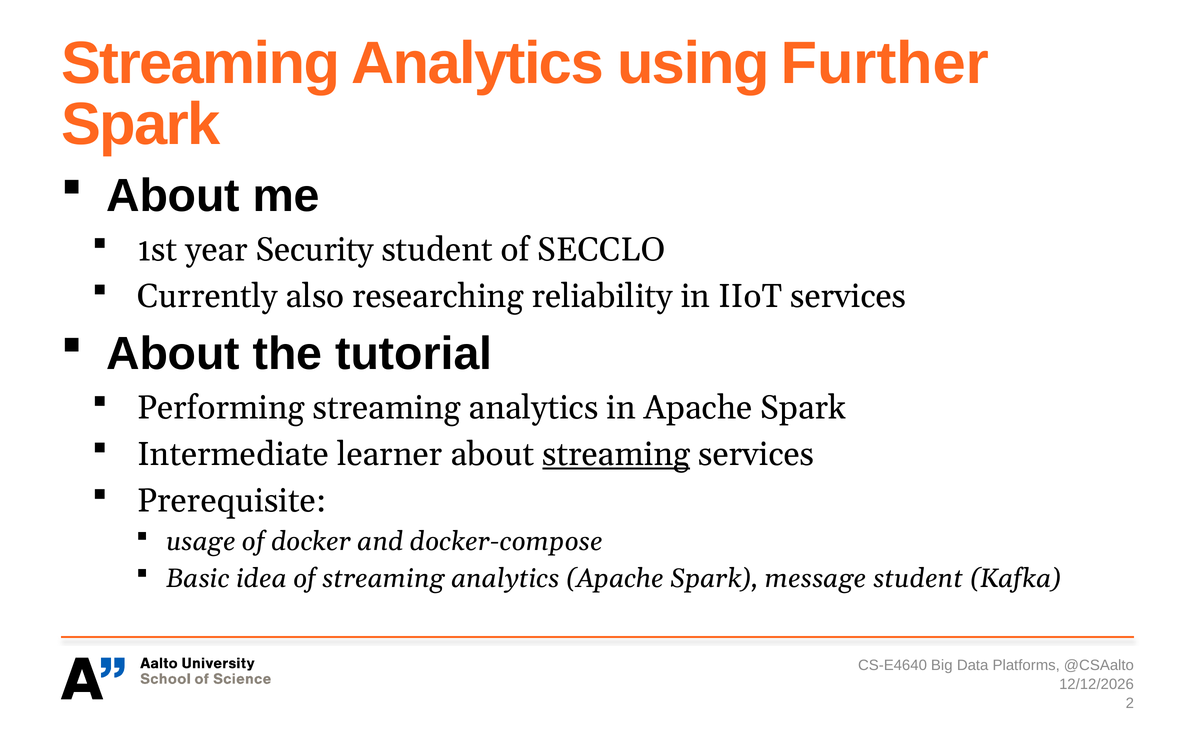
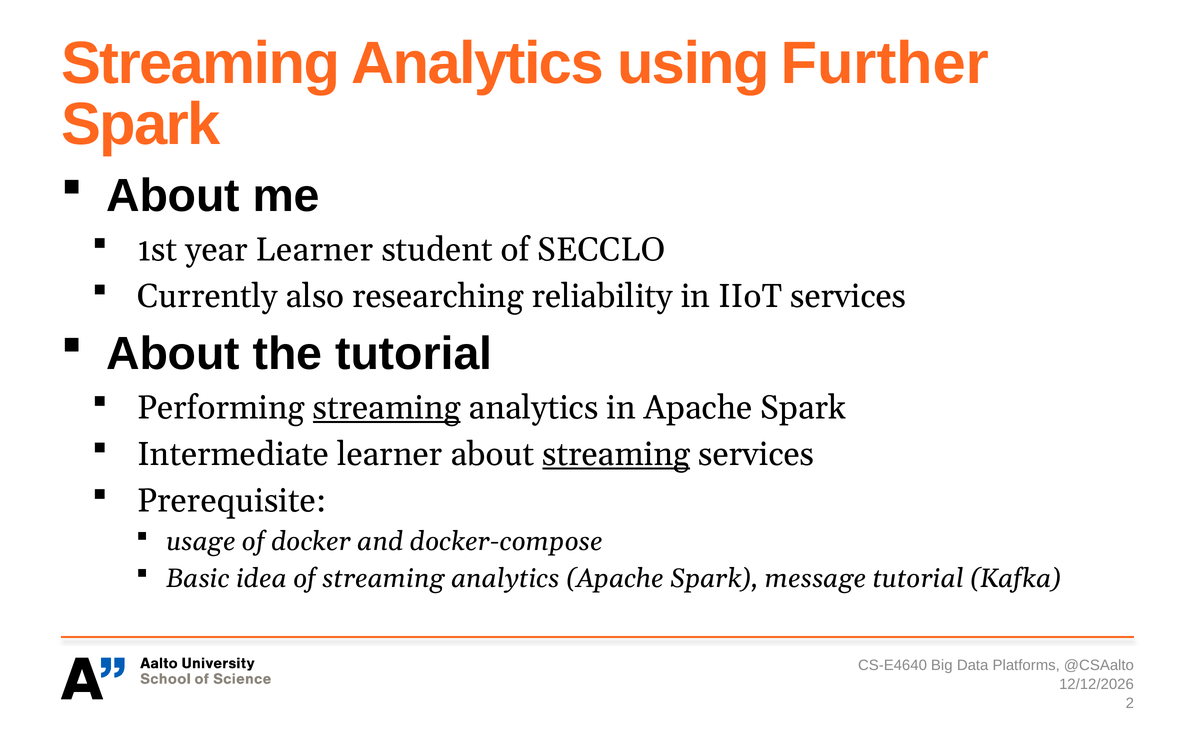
year Security: Security -> Learner (315, 250)
streaming underline: none -> present (387, 408)
message student: student -> tutorial (918, 578)
